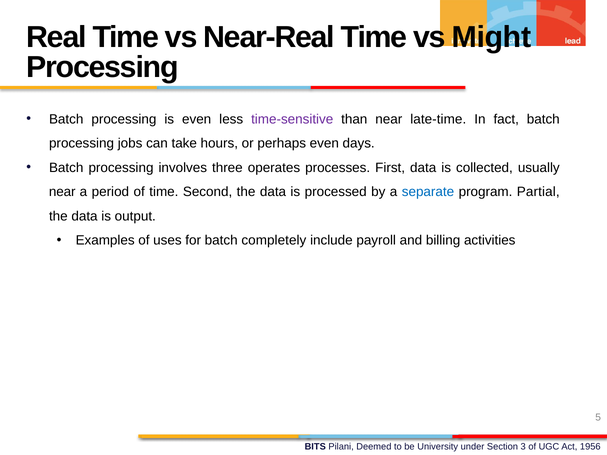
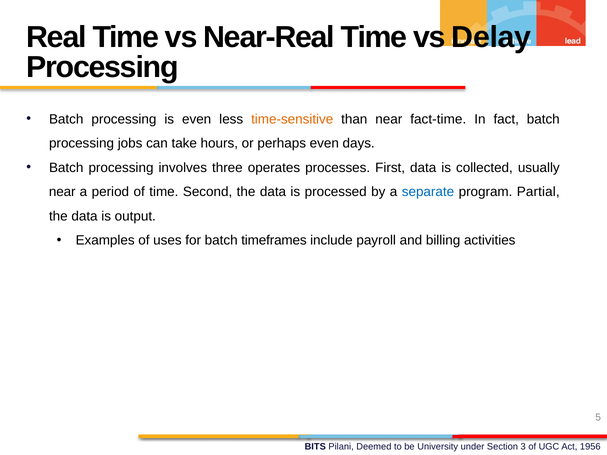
Might: Might -> Delay (491, 37)
time-sensitive colour: purple -> orange (292, 119)
late-time: late-time -> fact-time (438, 119)
completely: completely -> timeframes (274, 240)
